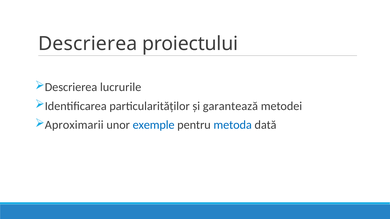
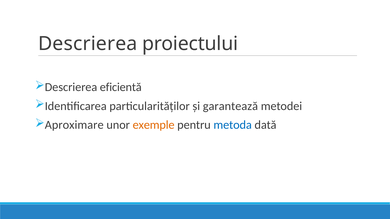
lucrurile: lucrurile -> eficientă (121, 87)
Aproximarii: Aproximarii -> Aproximare (74, 125)
exemple colour: blue -> orange (154, 125)
